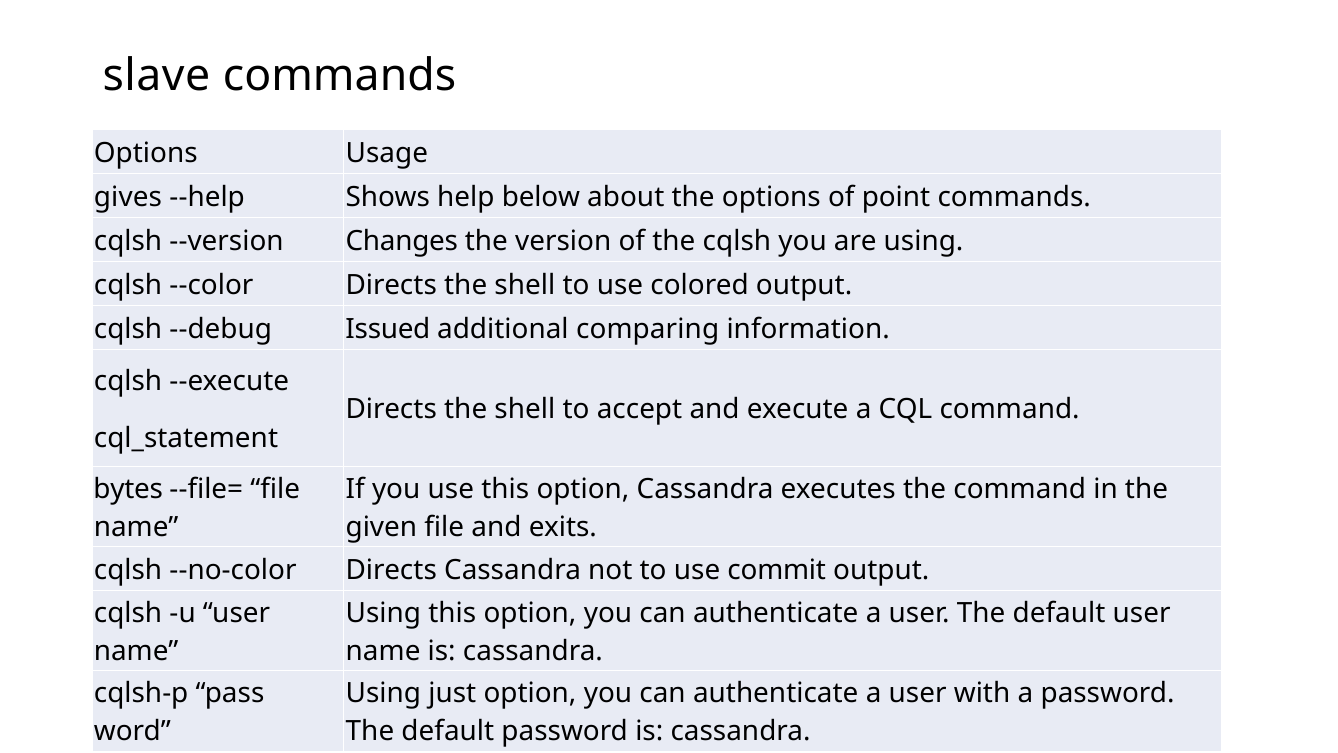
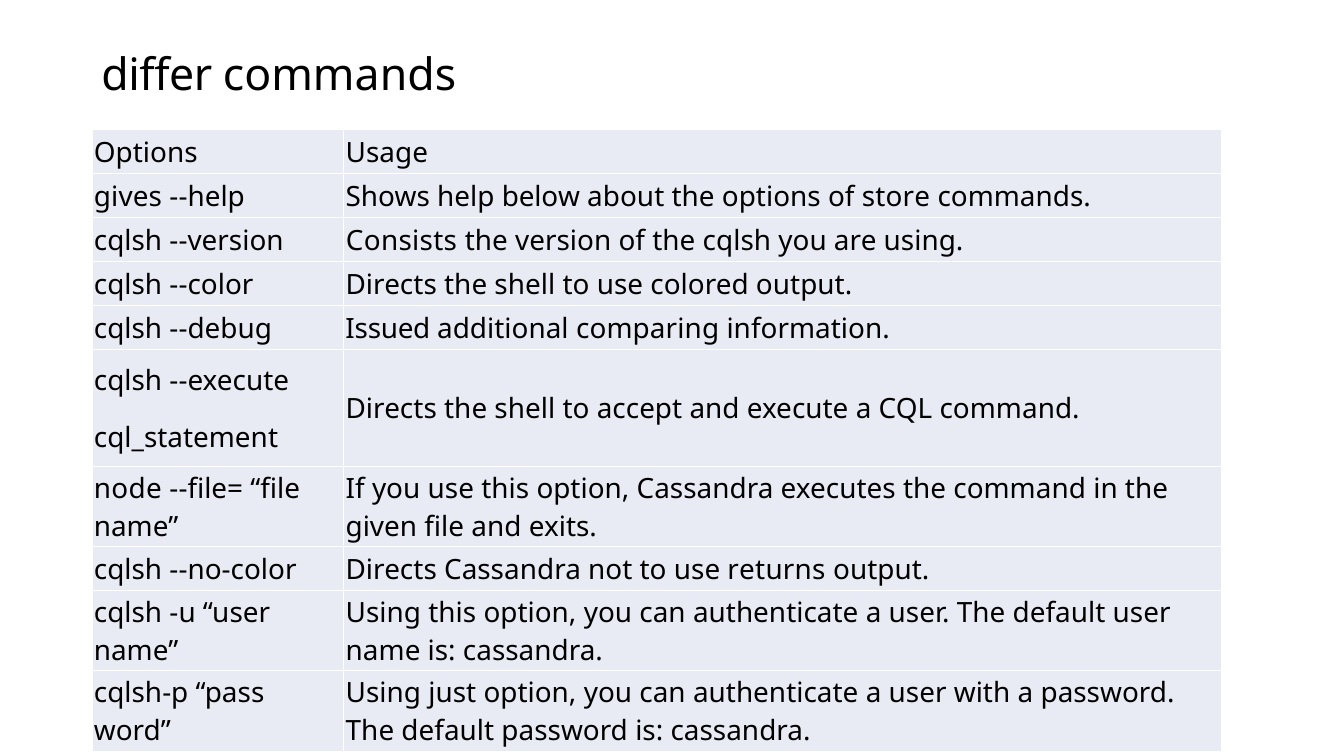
slave: slave -> differ (157, 76)
point: point -> store (896, 197)
Changes: Changes -> Consists (402, 241)
bytes: bytes -> node (128, 489)
commit: commit -> returns (777, 570)
